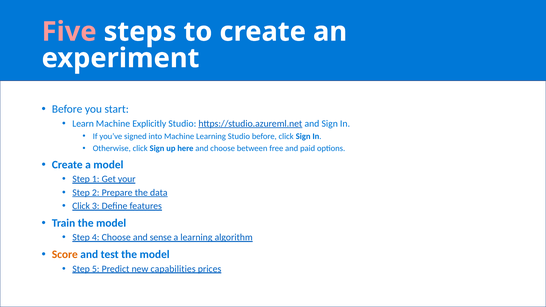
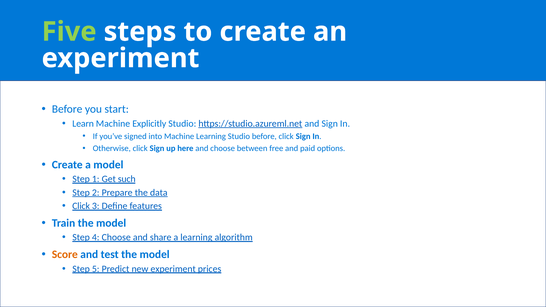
Five colour: pink -> light green (69, 32)
your: your -> such (127, 179)
sense: sense -> share (161, 237)
new capabilities: capabilities -> experiment (173, 269)
